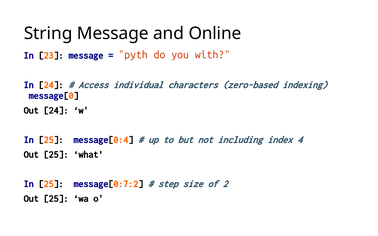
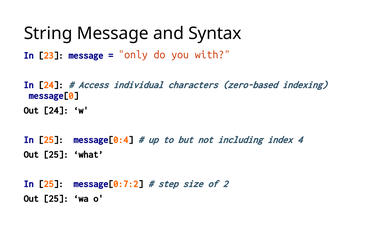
Online: Online -> Syntax (215, 33)
pyth: pyth -> only (133, 55)
